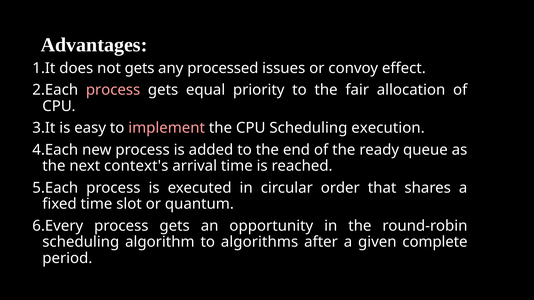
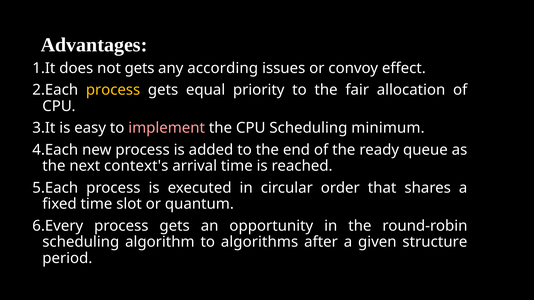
processed: processed -> according (223, 68)
process colour: pink -> yellow (113, 90)
execution: execution -> minimum (388, 128)
complete: complete -> structure (435, 242)
